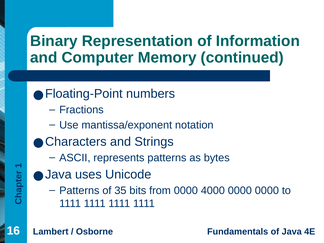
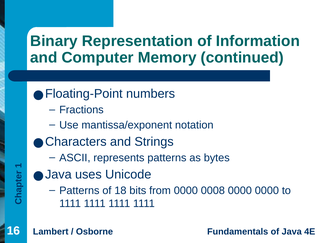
35: 35 -> 18 (120, 191)
4000: 4000 -> 0008 (213, 191)
